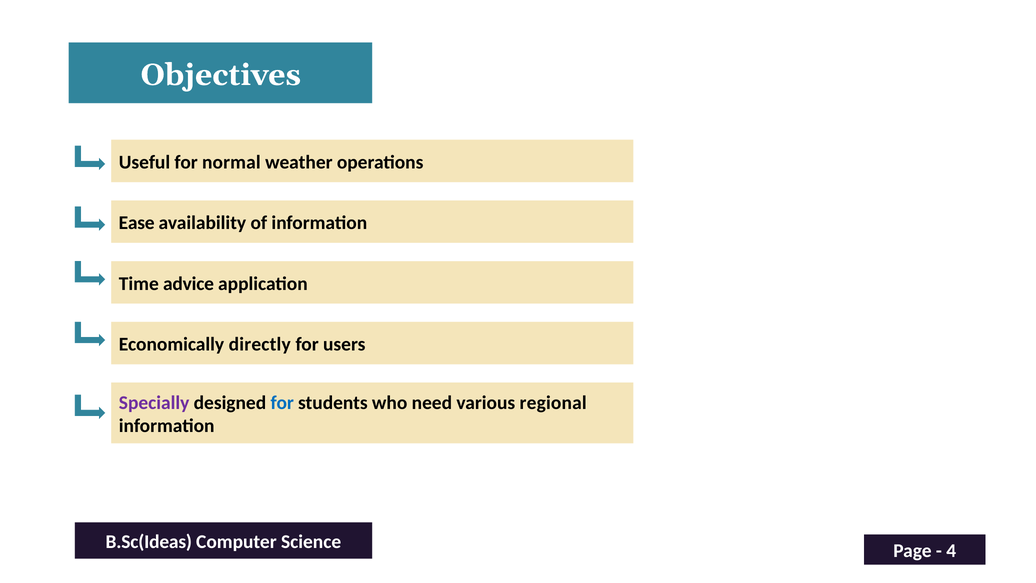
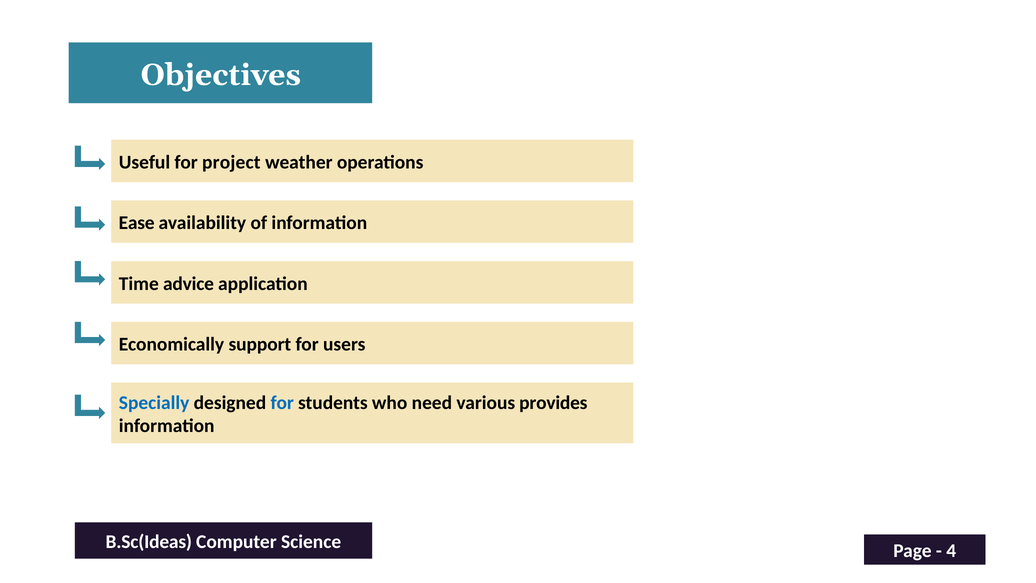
normal: normal -> project (231, 162)
directly: directly -> support (260, 344)
Specially colour: purple -> blue (154, 403)
regional: regional -> provides (553, 403)
